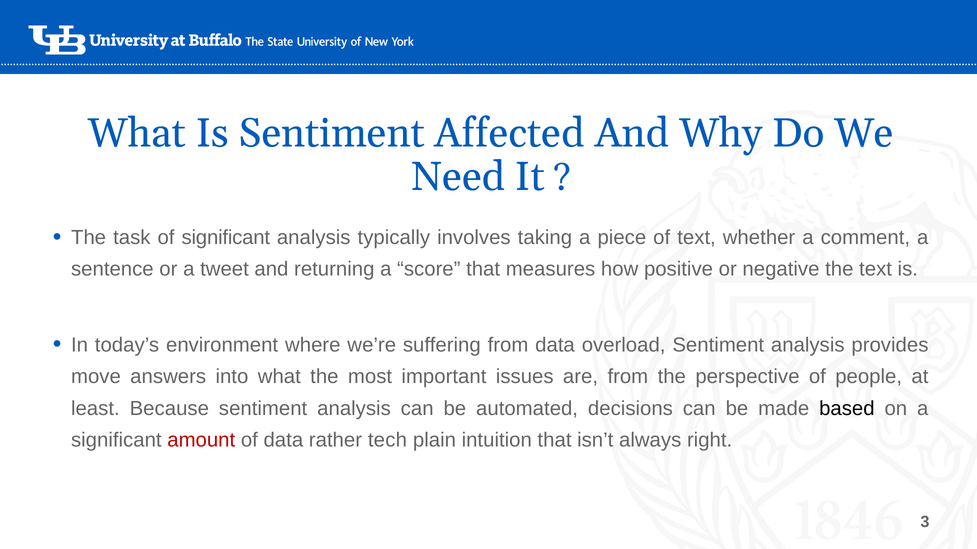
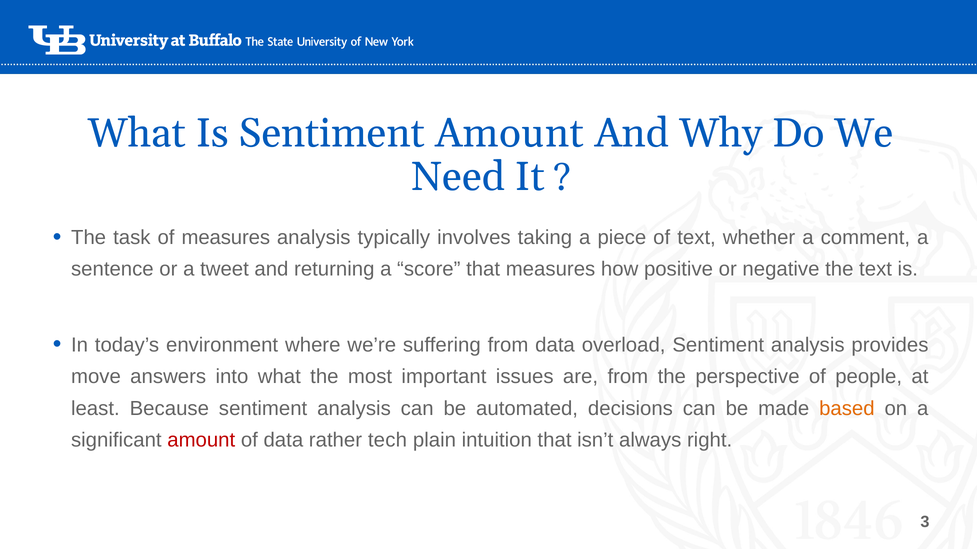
Sentiment Affected: Affected -> Amount (509, 133)
of significant: significant -> measures (226, 238)
based colour: black -> orange (847, 409)
